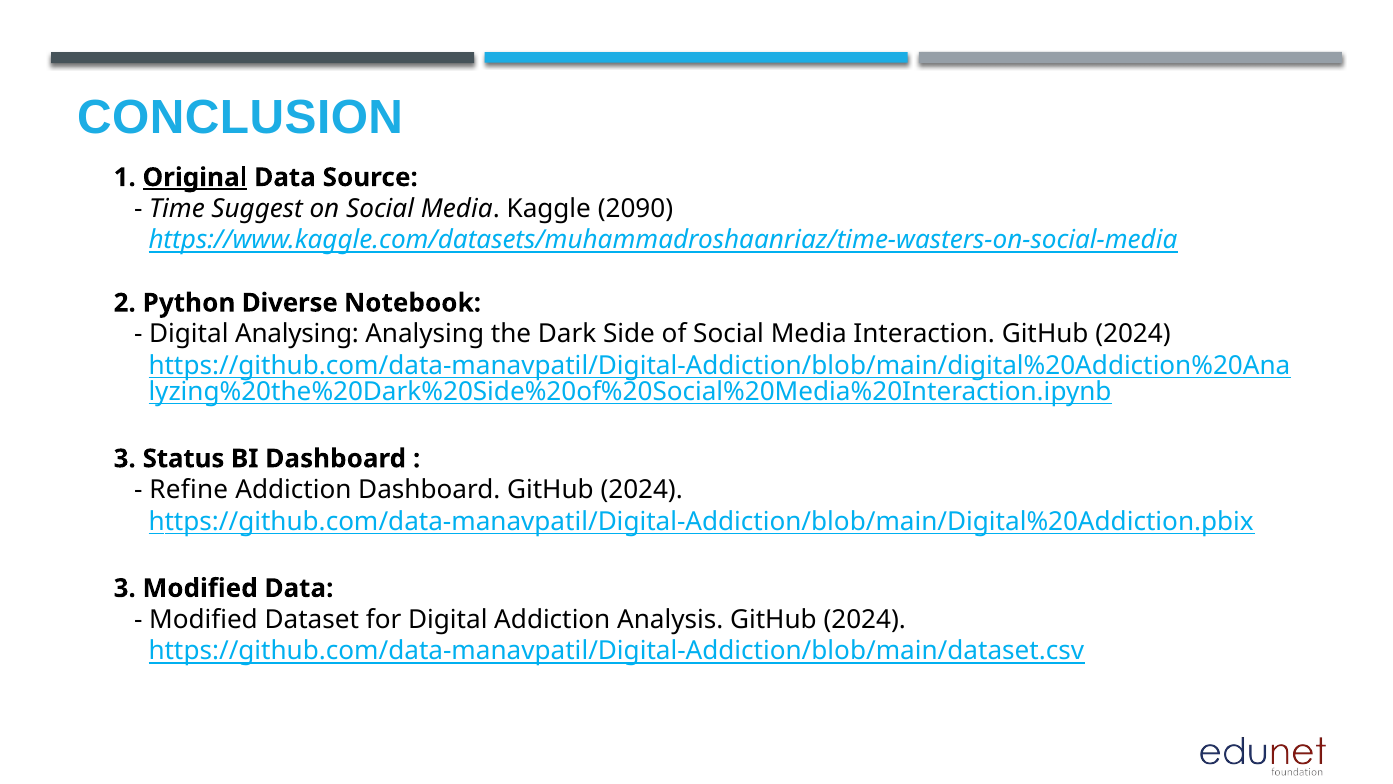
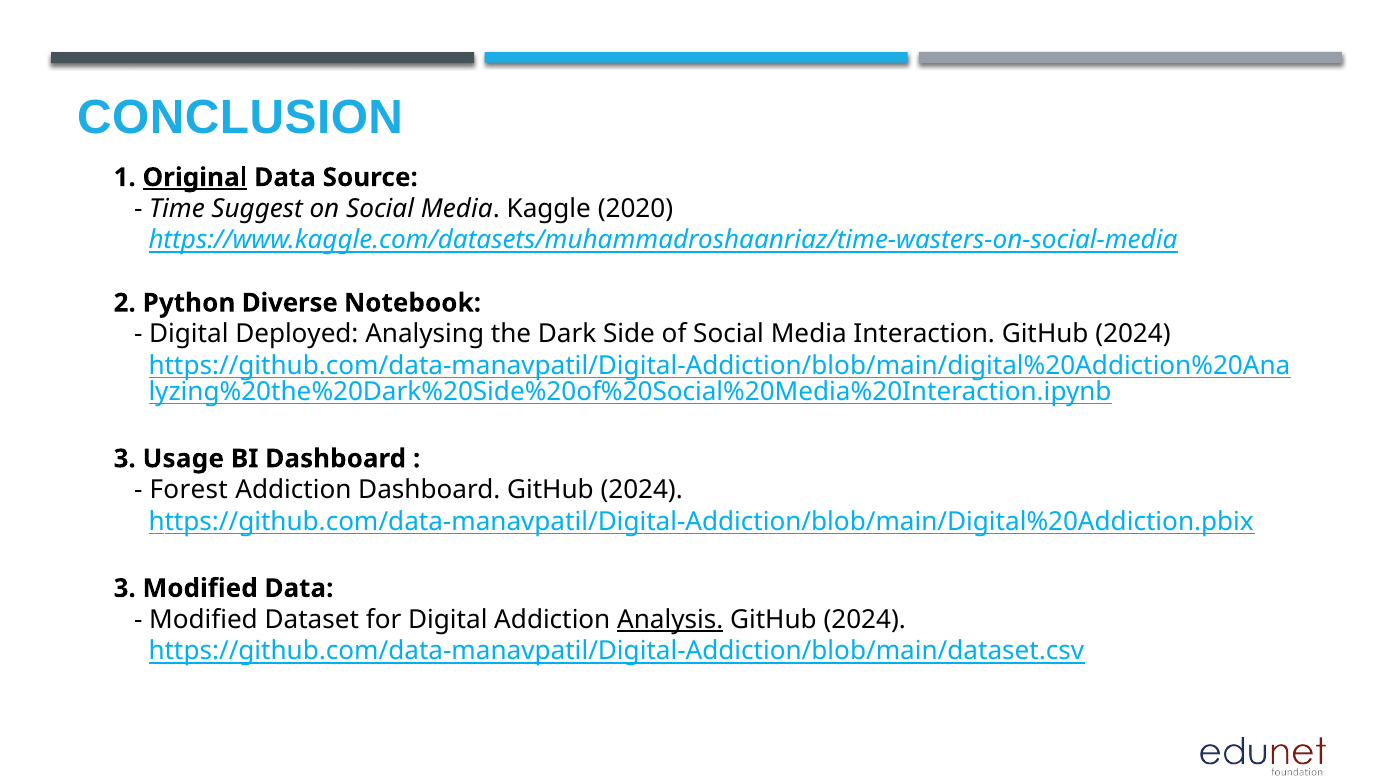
2090: 2090 -> 2020 (635, 209)
Digital Analysing: Analysing -> Deployed (297, 334)
Status: Status -> Usage (183, 458)
Refine: Refine -> Forest (189, 490)
Analysis underline: none -> present (670, 619)
